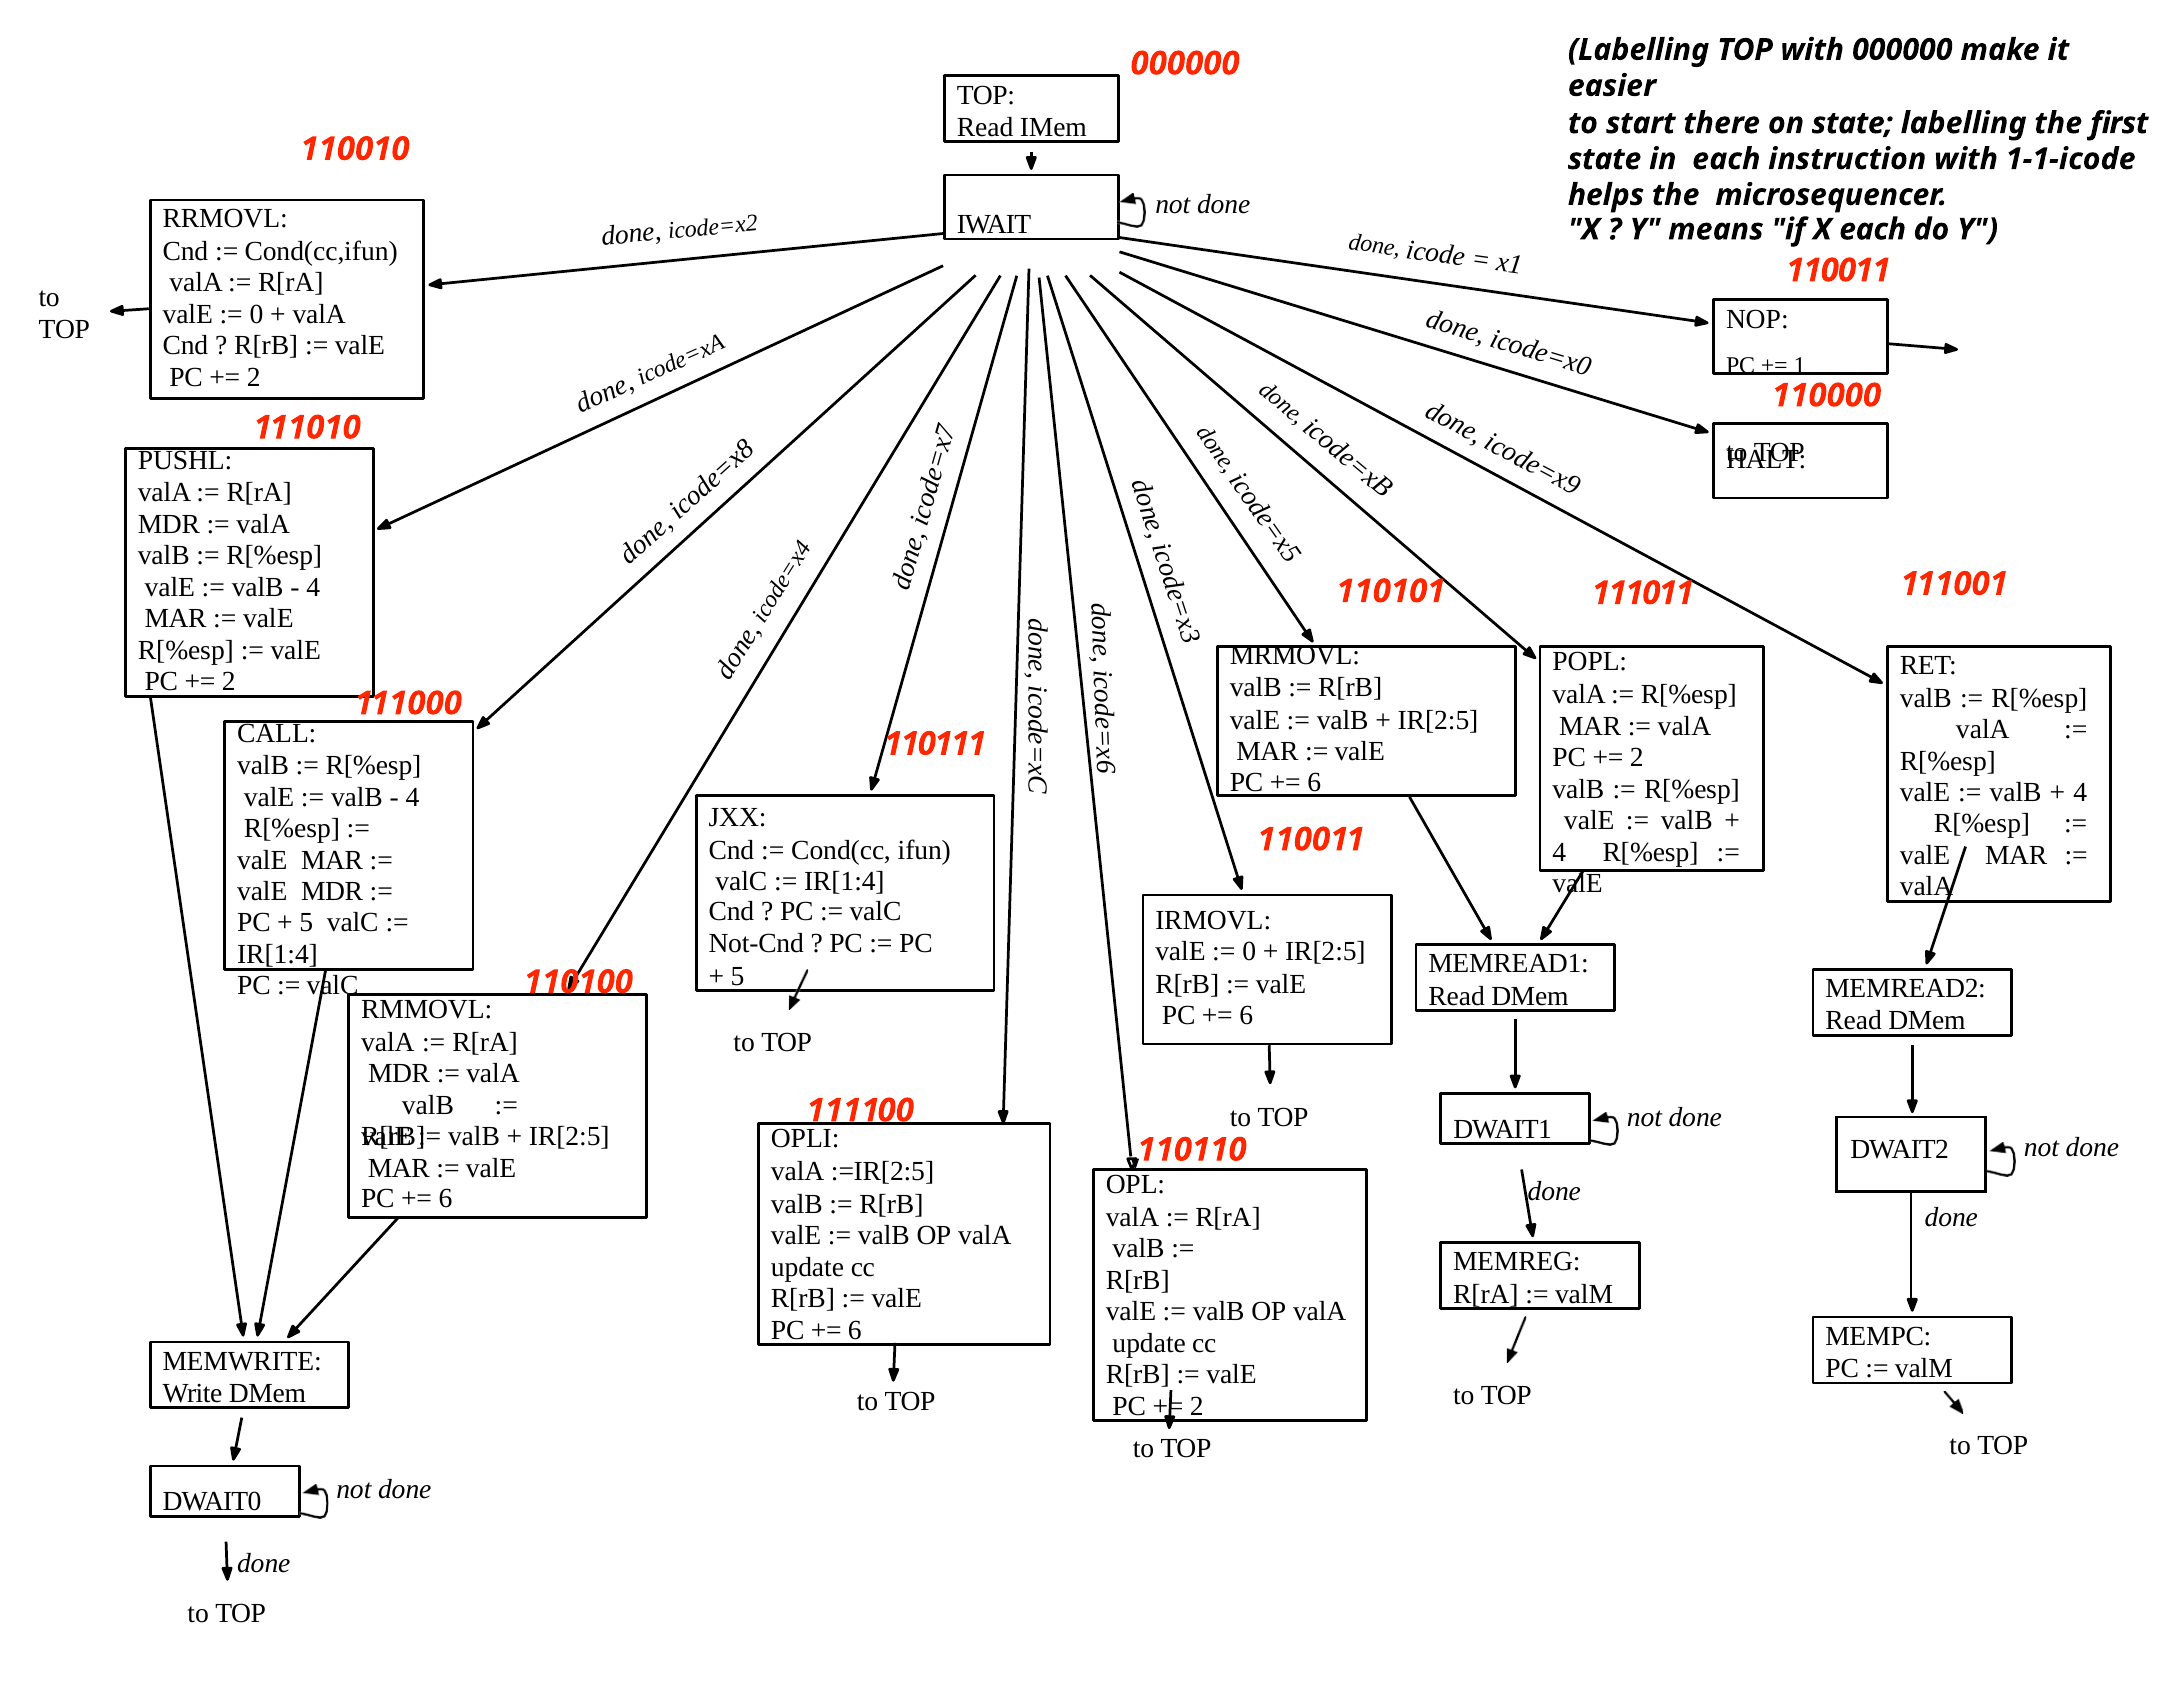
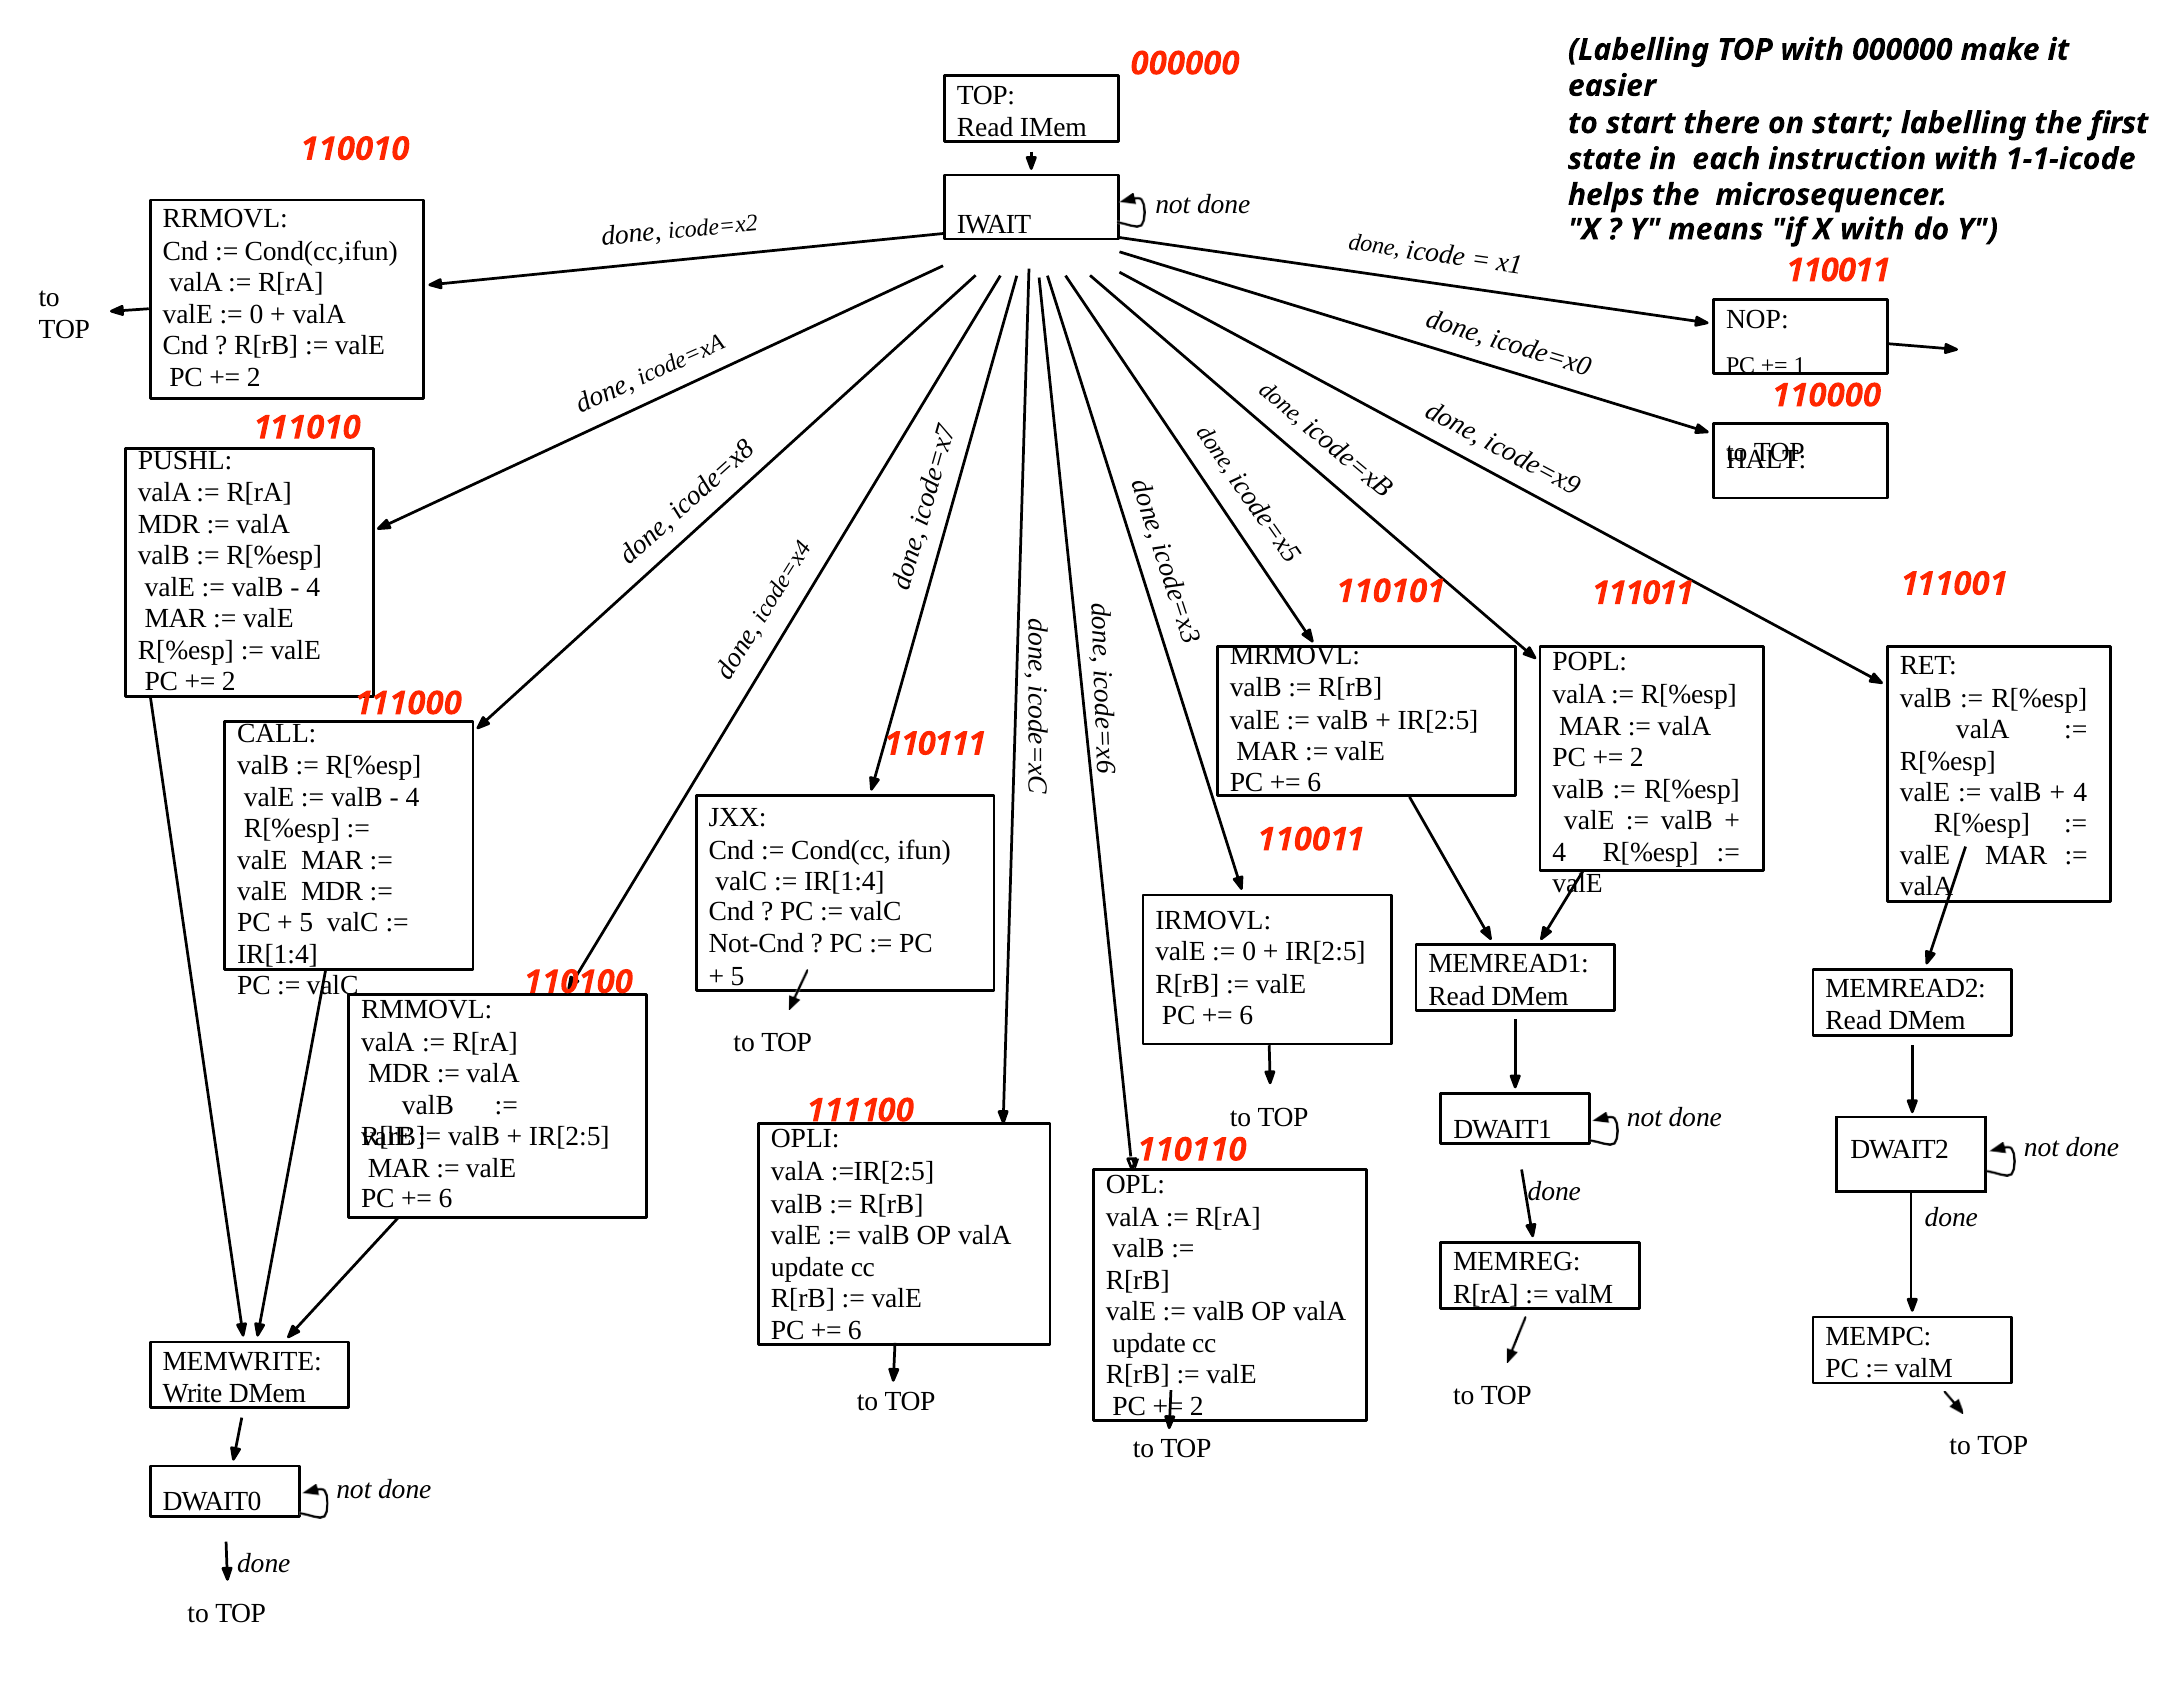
on state: state -> start (1852, 123)
X each: each -> with (1872, 229)
